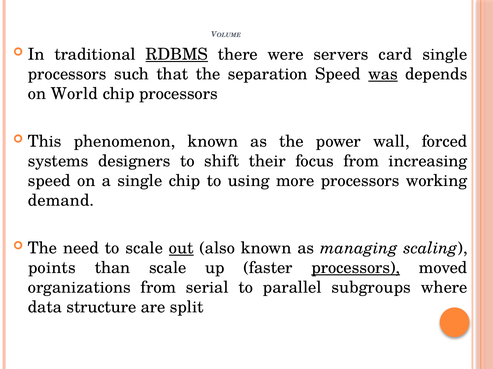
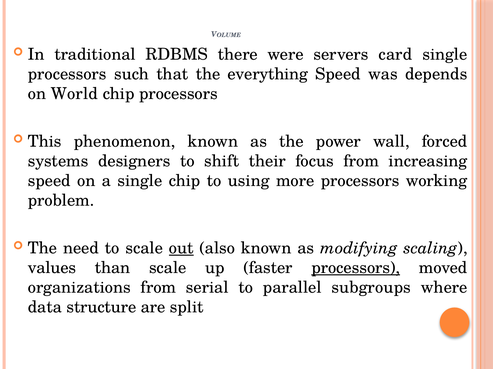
RDBMS underline: present -> none (177, 55)
separation: separation -> everything (268, 74)
was underline: present -> none (383, 74)
demand: demand -> problem (61, 201)
managing: managing -> modifying (359, 248)
points: points -> values (52, 268)
